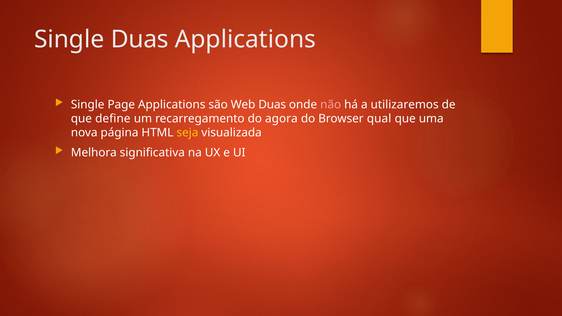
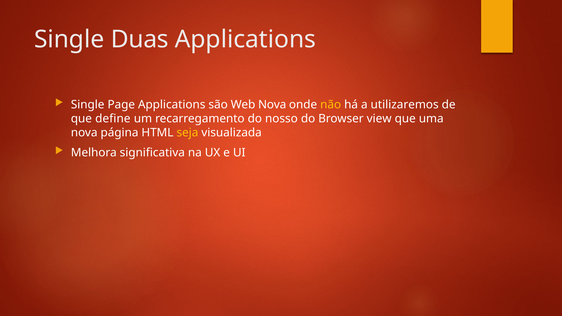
Web Duas: Duas -> Nova (272, 105)
não colour: pink -> yellow (331, 105)
agora: agora -> nosso (281, 119)
qual: qual -> view (379, 119)
